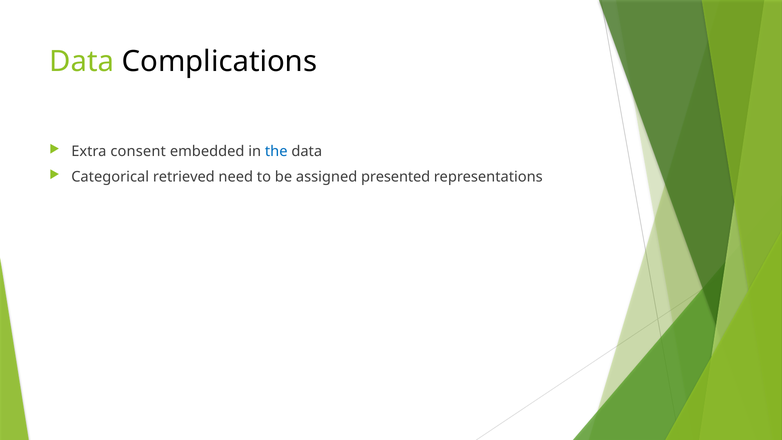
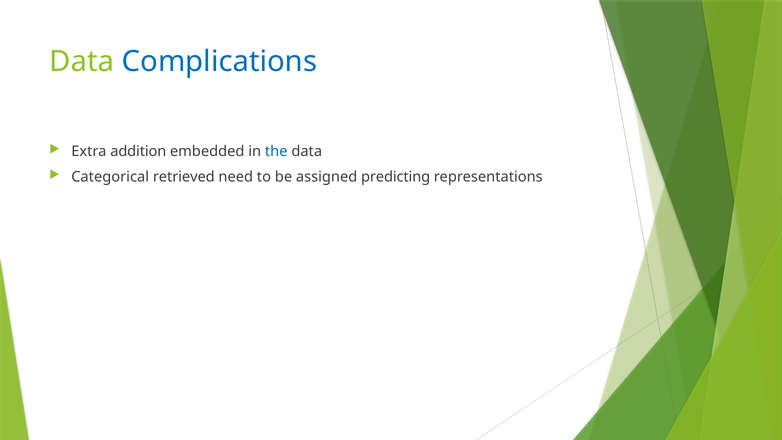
Complications colour: black -> blue (219, 62)
consent: consent -> addition (138, 151)
presented: presented -> predicting (396, 177)
